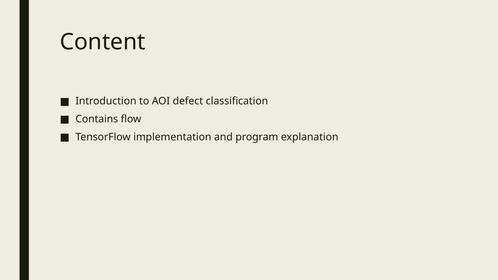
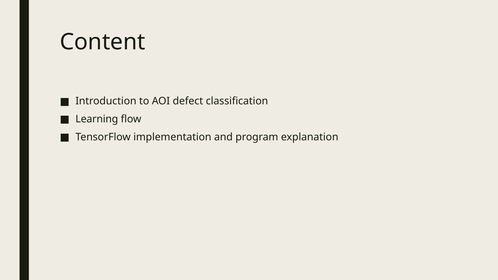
Contains: Contains -> Learning (97, 119)
